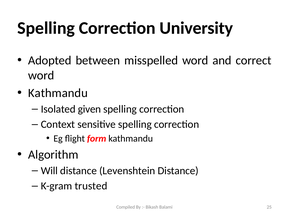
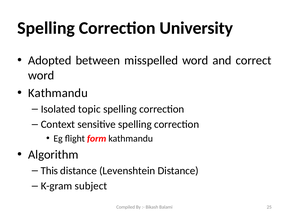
given: given -> topic (89, 109)
Will: Will -> This (49, 170)
trusted: trusted -> subject (91, 186)
